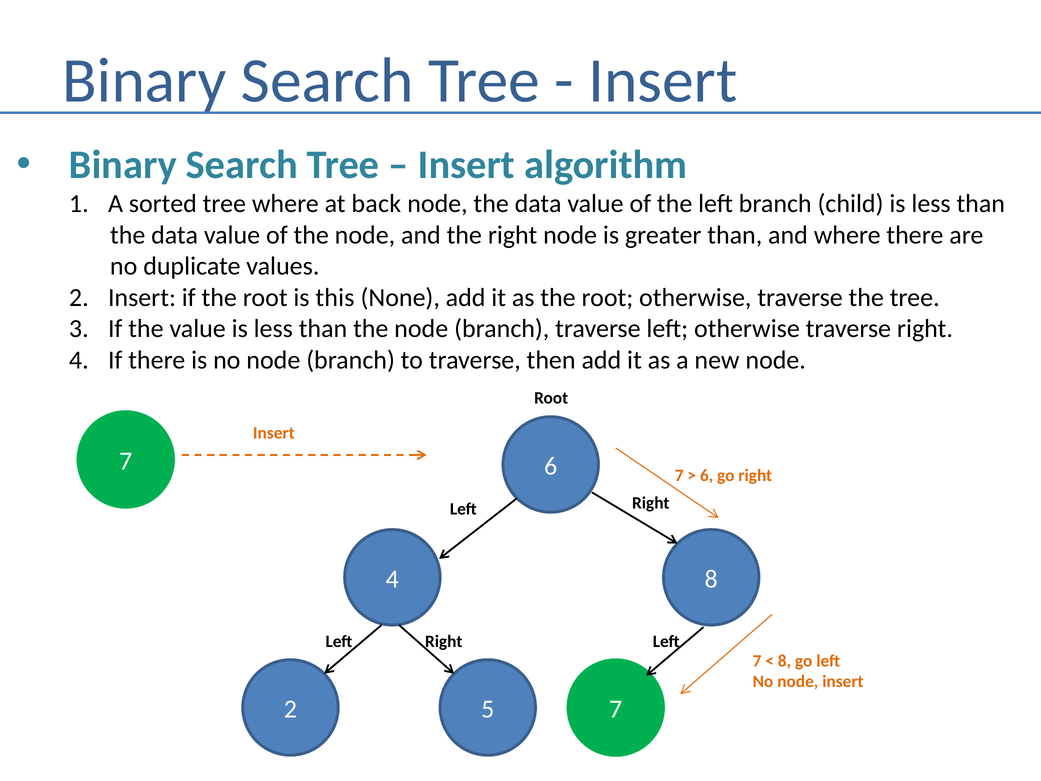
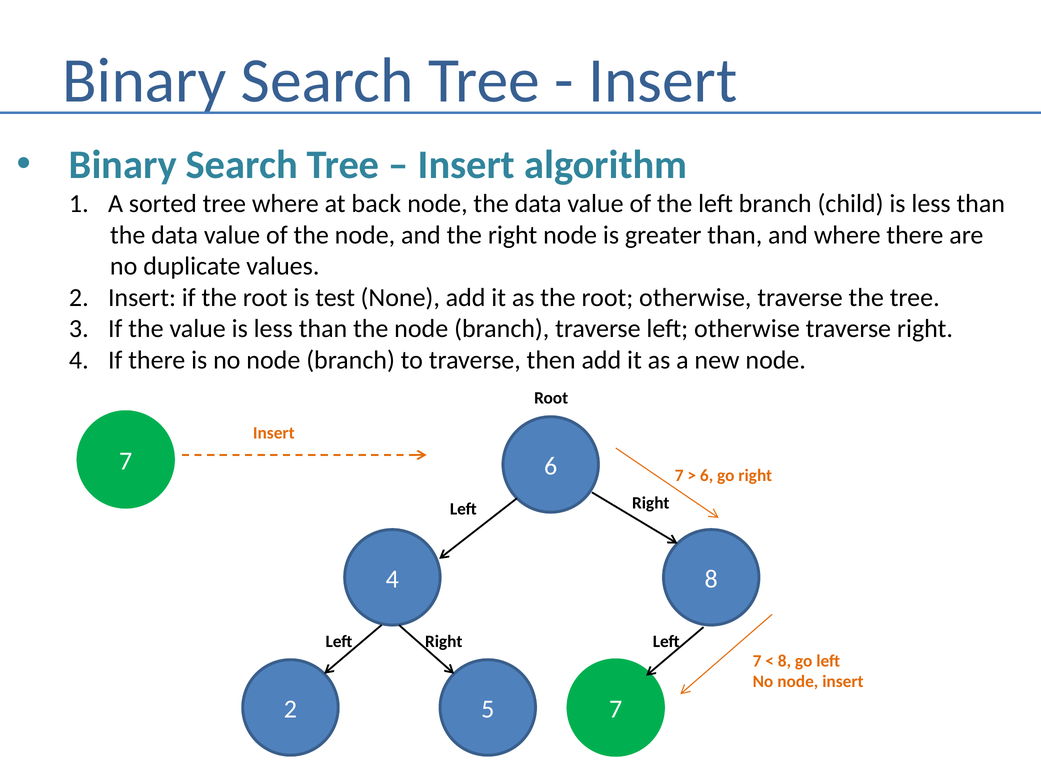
this: this -> test (335, 297)
